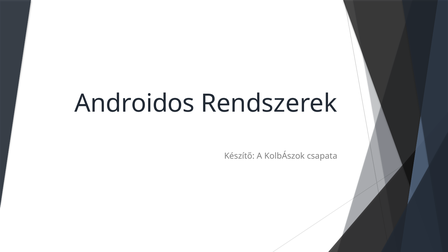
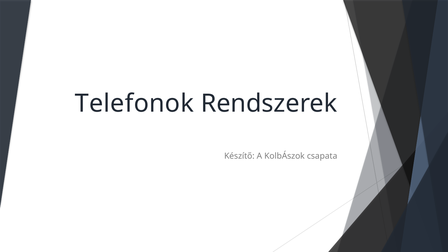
Androidos: Androidos -> Telefonok (134, 104)
